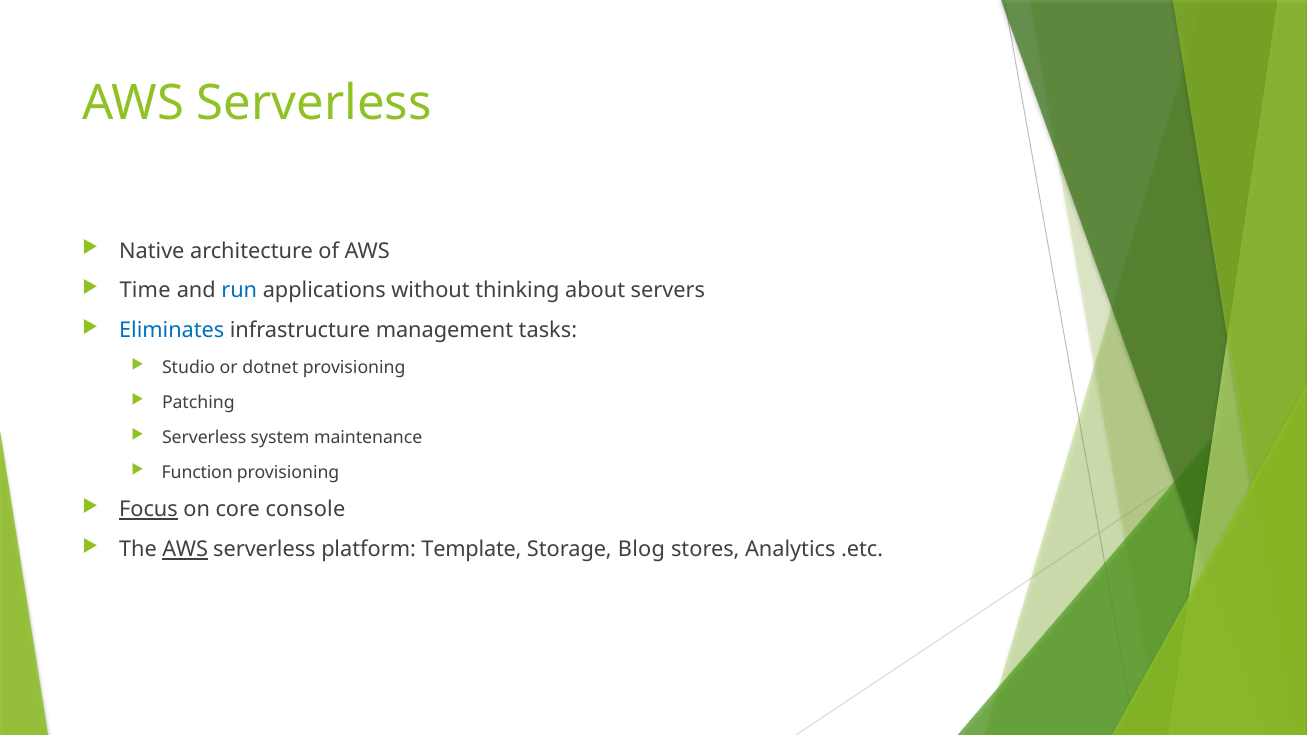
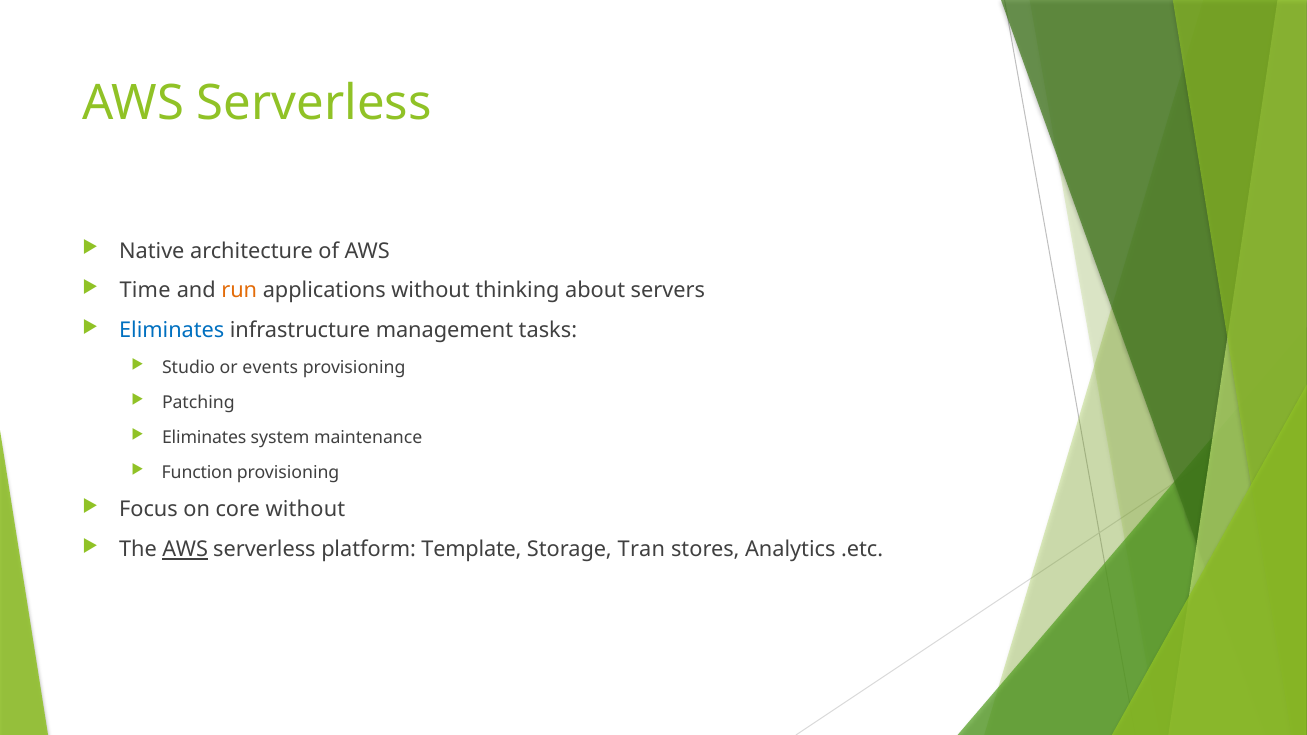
run colour: blue -> orange (239, 291)
dotnet: dotnet -> events (270, 368)
Serverless: Serverless -> Eliminates (204, 437)
Focus underline: present -> none (148, 510)
core console: console -> without (305, 510)
Blog: Blog -> Tran (641, 550)
